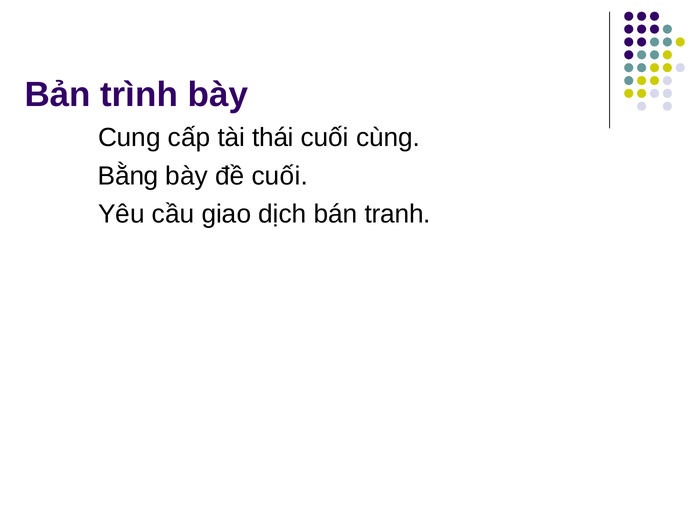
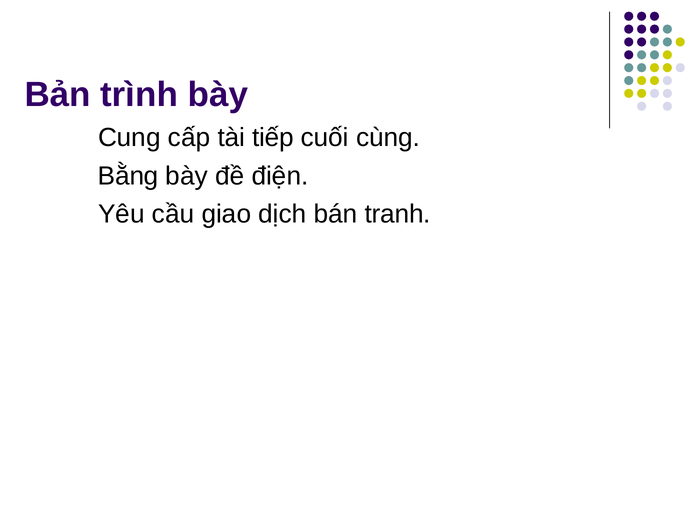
thái: thái -> tiếp (273, 138)
đề cuối: cuối -> điện (280, 176)
